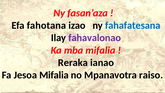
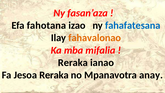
fahavalonao colour: purple -> orange (95, 38)
Jesoa Mifalia: Mifalia -> Reraka (54, 75)
raiso: raiso -> anay (151, 75)
